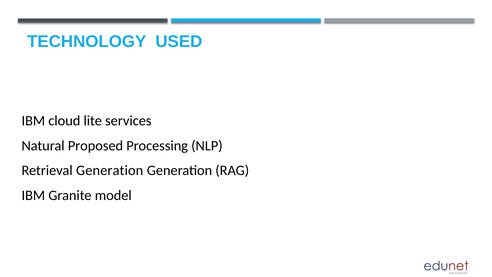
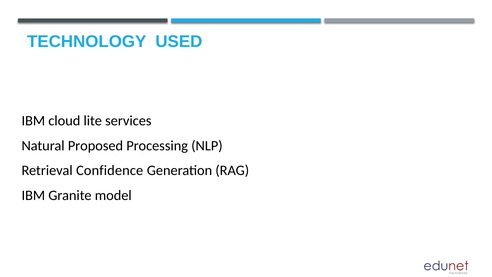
Retrieval Generation: Generation -> Confidence (110, 170)
